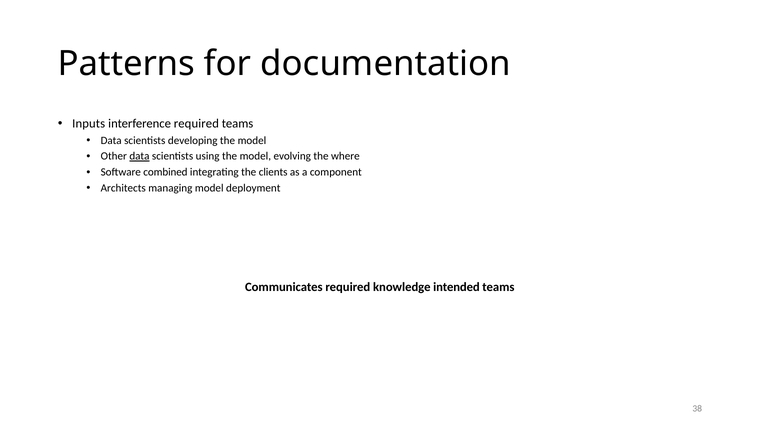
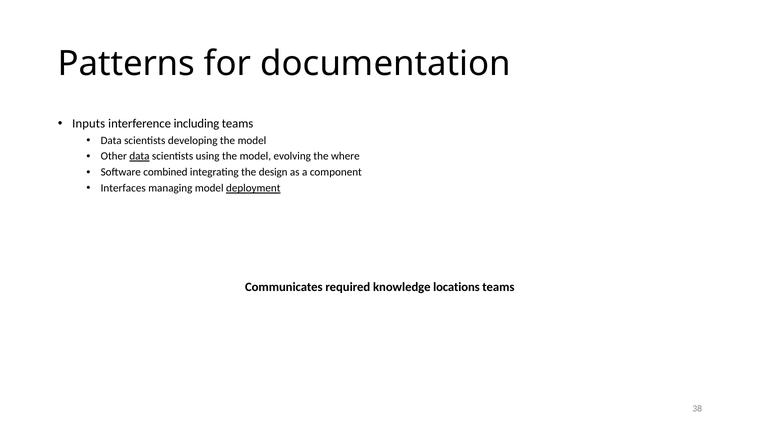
interference required: required -> including (196, 123)
clients: clients -> design (273, 172)
Architects: Architects -> Interfaces (123, 188)
deployment underline: none -> present (253, 188)
intended: intended -> locations (456, 287)
